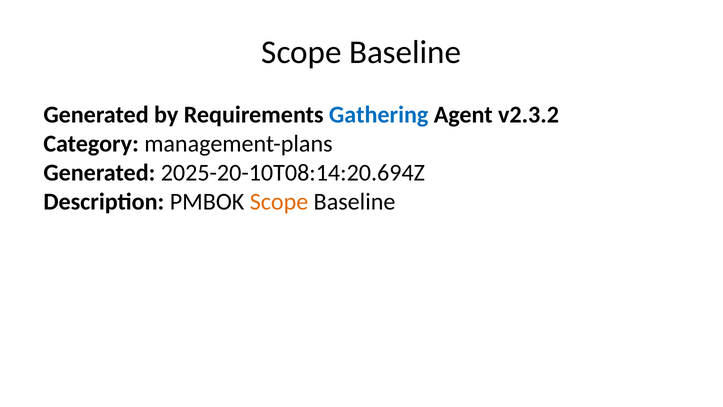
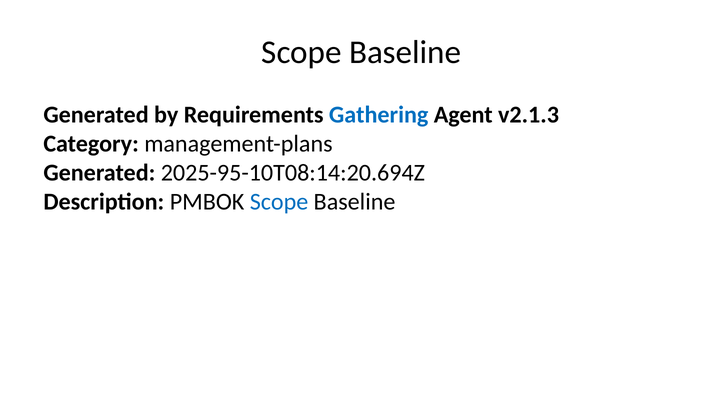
v2.3.2: v2.3.2 -> v2.1.3 (529, 115)
2025-20-10T08:14:20.694Z: 2025-20-10T08:14:20.694Z -> 2025-95-10T08:14:20.694Z (293, 173)
Scope colour: orange -> blue (279, 201)
